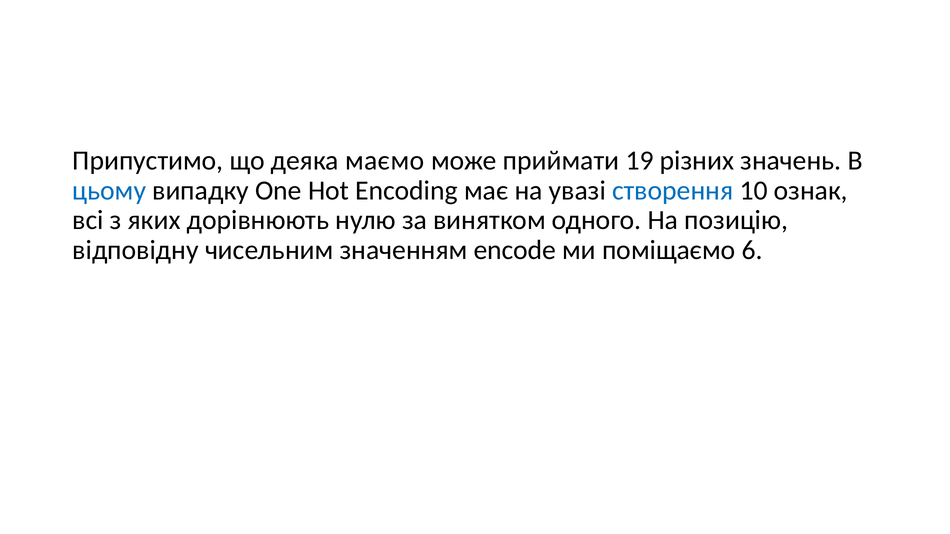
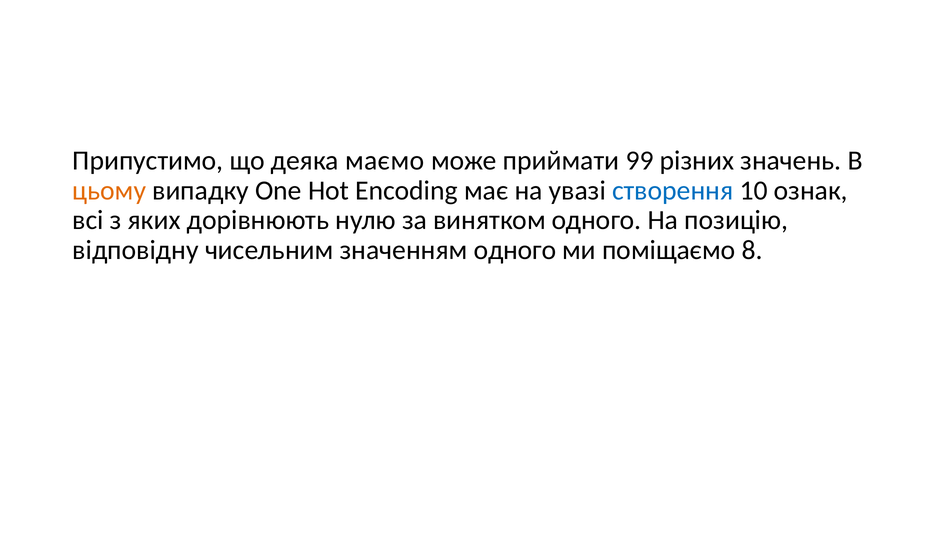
19: 19 -> 99 (640, 161)
цьому colour: blue -> orange (109, 191)
значенням encode: encode -> одного (515, 250)
6: 6 -> 8 (752, 250)
